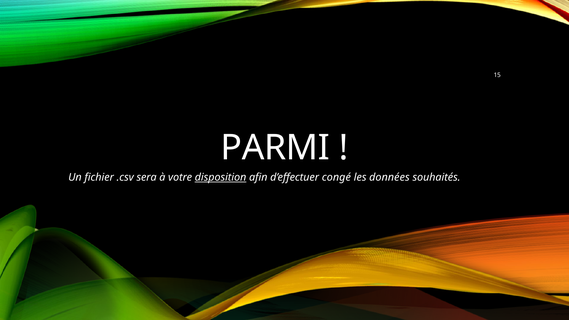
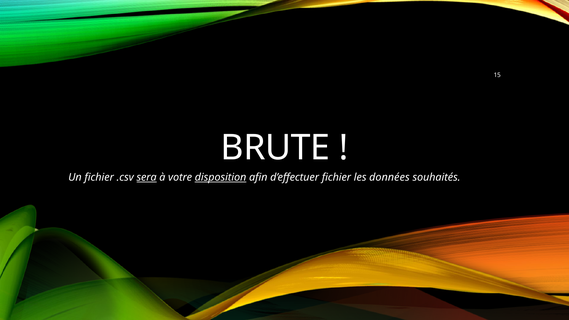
PARMI: PARMI -> BRUTE (275, 148)
sera underline: none -> present (147, 177)
d’effectuer congé: congé -> fichier (336, 177)
